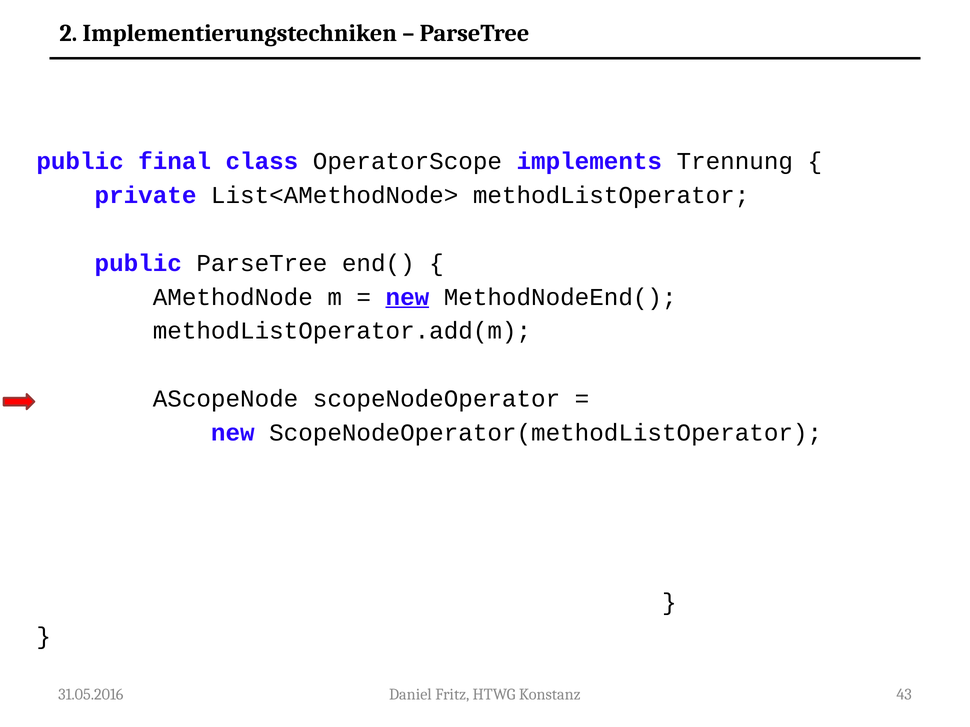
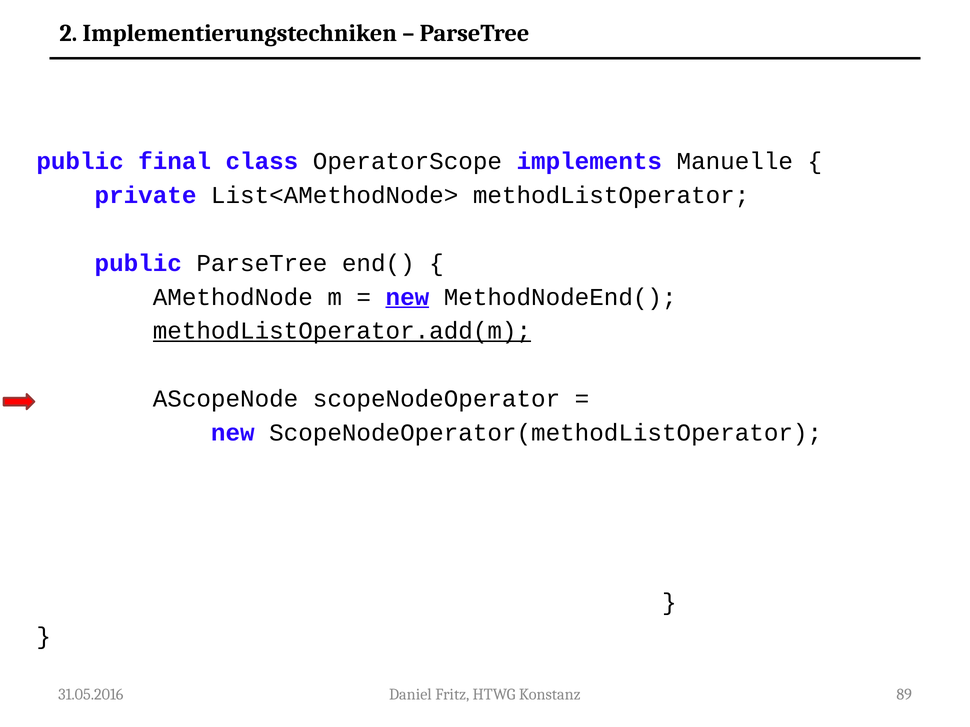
Trennung: Trennung -> Manuelle (735, 161)
methodListOperator.add(m underline: none -> present (342, 331)
43: 43 -> 89 (904, 695)
